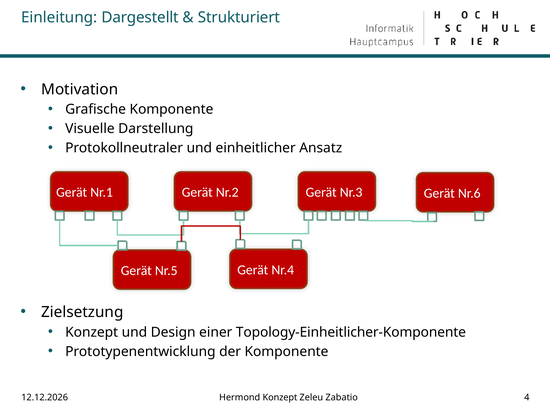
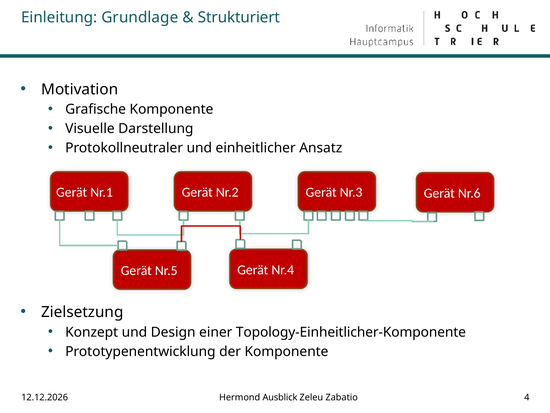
Dargestellt: Dargestellt -> Grundlage (140, 18)
Hermond Konzept: Konzept -> Ausblick (280, 397)
